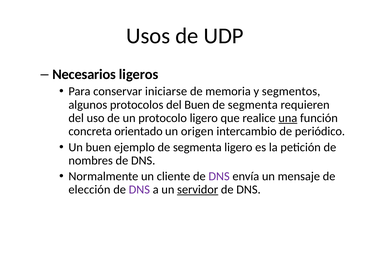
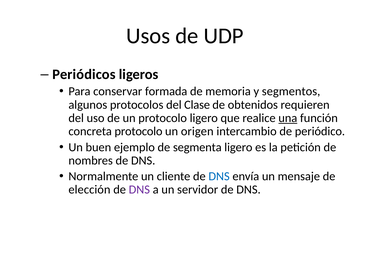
Necesarios: Necesarios -> Periódicos (84, 74)
iniciarse: iniciarse -> formada (166, 91)
del Buen: Buen -> Clase (197, 105)
segmenta: segmenta -> obtenidos (253, 105)
concreta orientado: orientado -> protocolo (139, 131)
DNS colour: purple -> blue (219, 176)
servidor underline: present -> none (198, 189)
